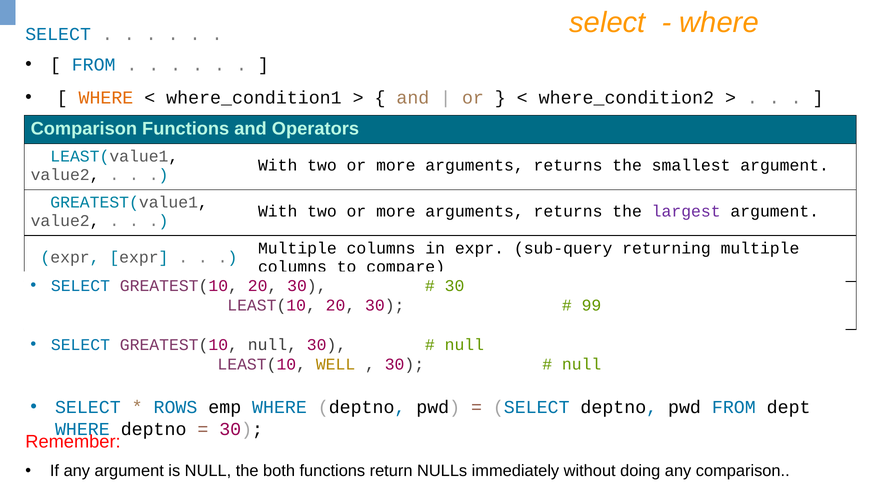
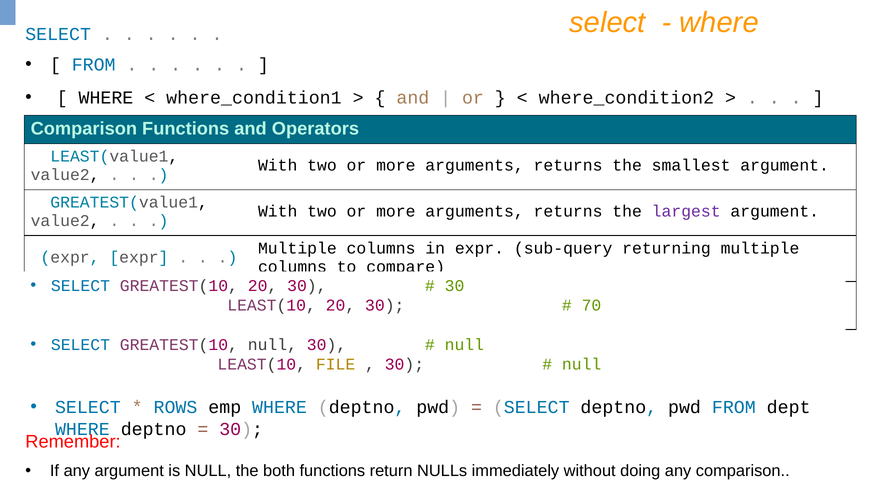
WHERE colour: orange -> black (106, 98)
99: 99 -> 70 (591, 306)
WELL: WELL -> FILE (336, 365)
